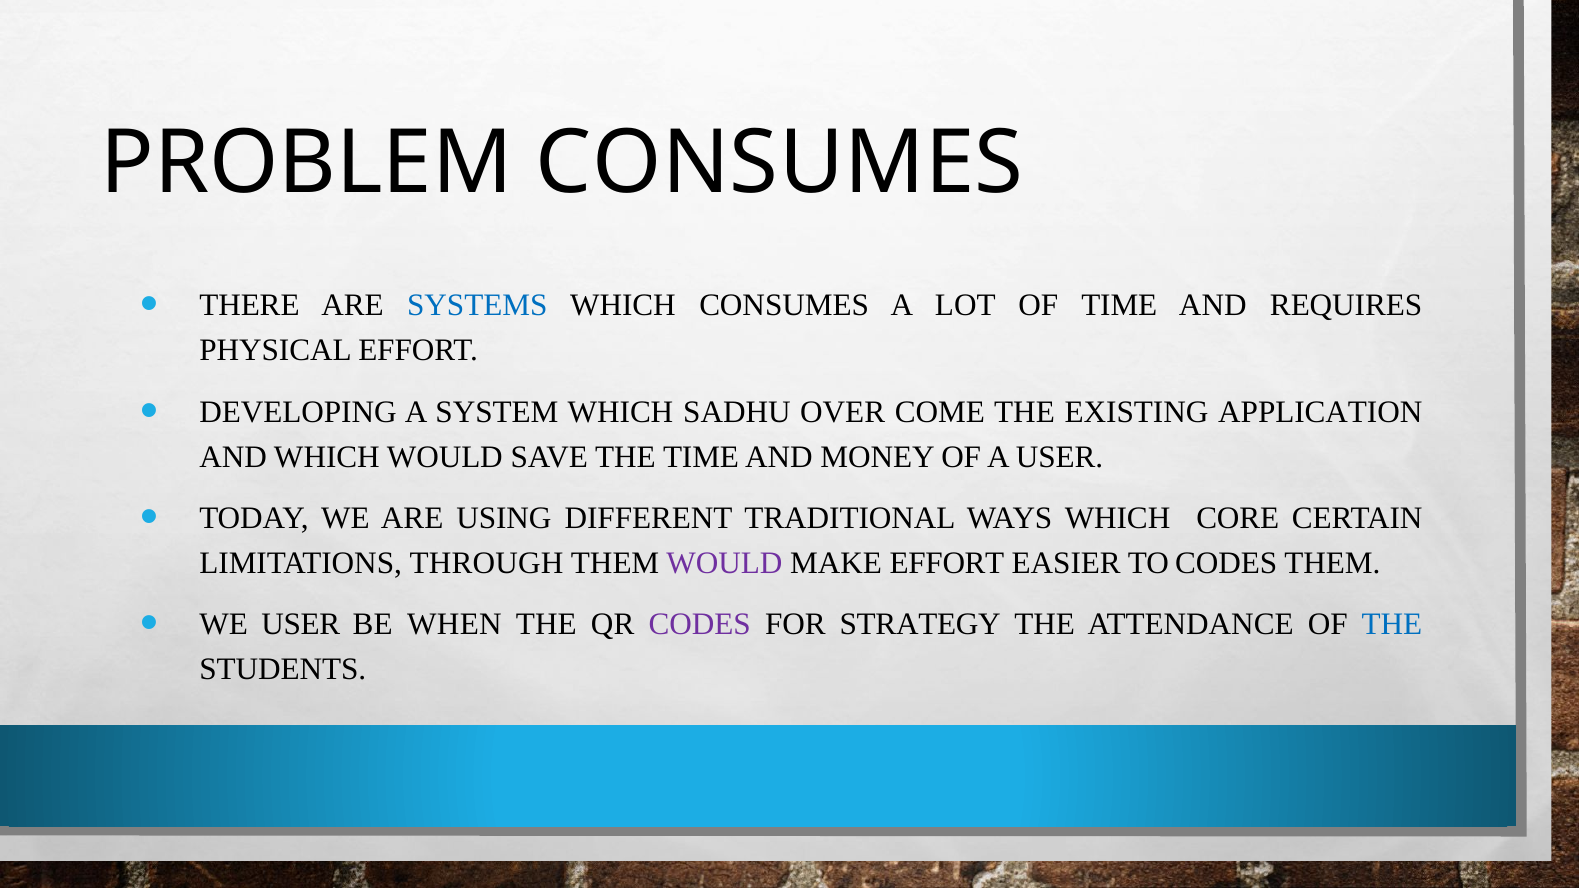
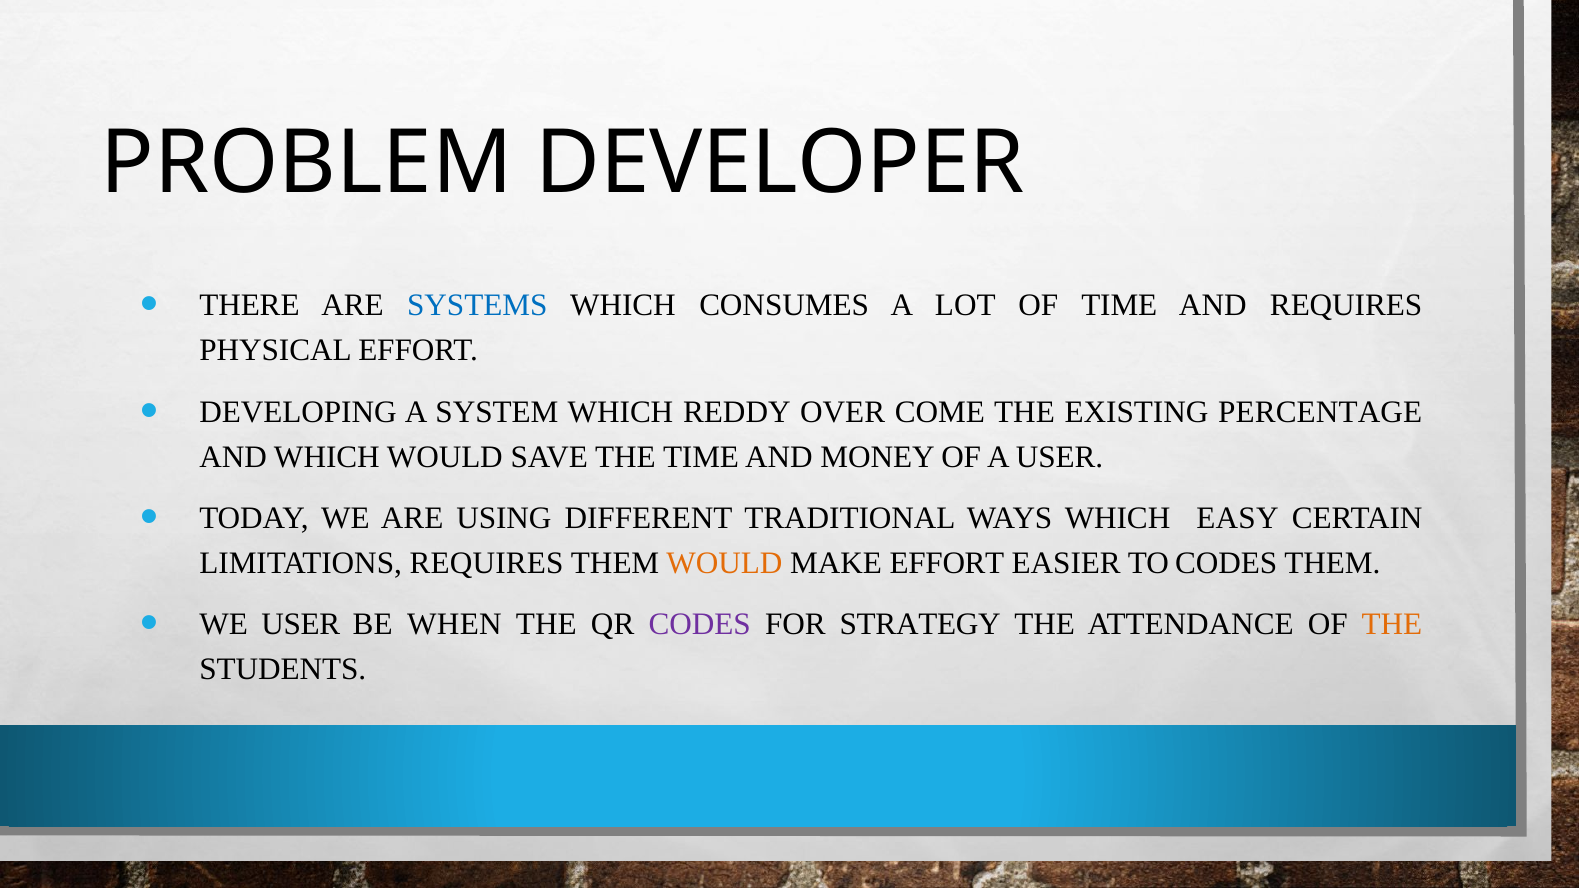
PROBLEM CONSUMES: CONSUMES -> DEVELOPER (780, 163)
SADHU: SADHU -> REDDY (737, 412)
APPLICATION: APPLICATION -> PERCENTAGE (1320, 412)
CORE: CORE -> EASY (1237, 518)
LIMITATIONS THROUGH: THROUGH -> REQUIRES (487, 563)
WOULD colour: purple -> orange (724, 563)
THE colour: blue -> orange (1392, 625)
